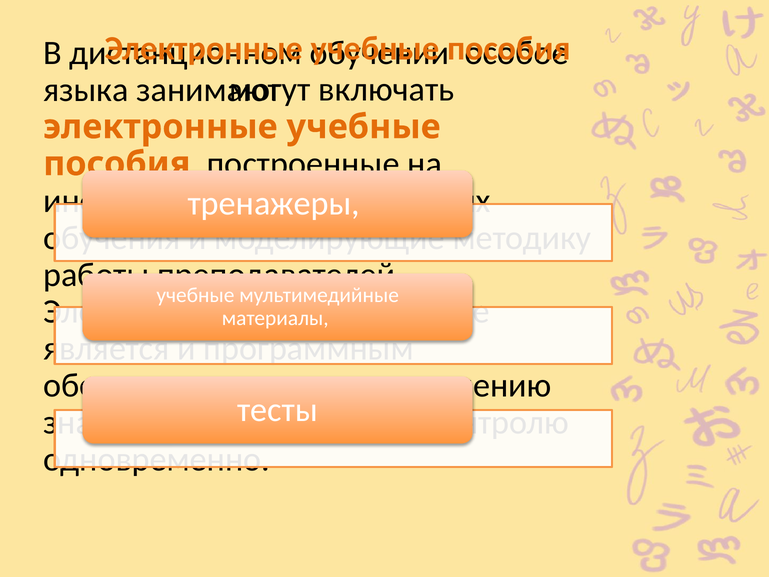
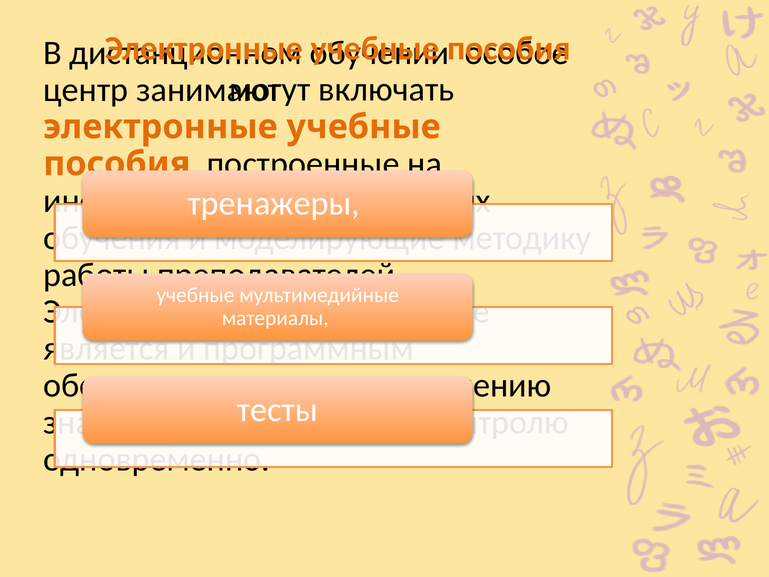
языка: языка -> центр (86, 90)
